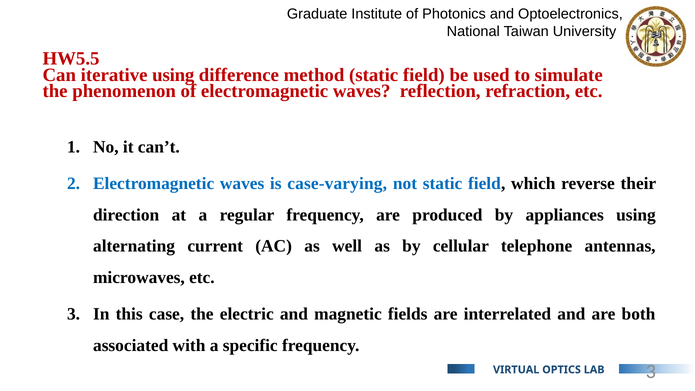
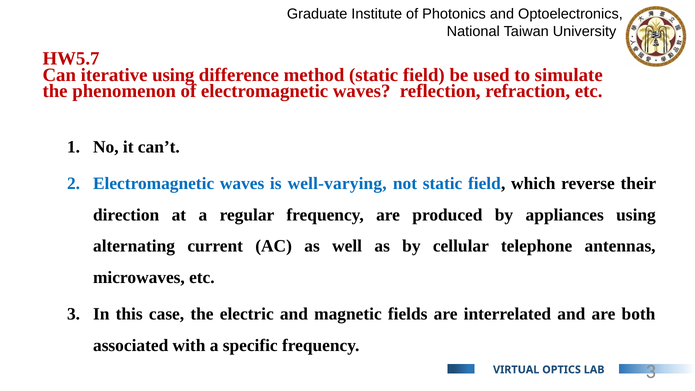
HW5.5: HW5.5 -> HW5.7 (71, 59)
case-varying: case-varying -> well-varying (337, 183)
